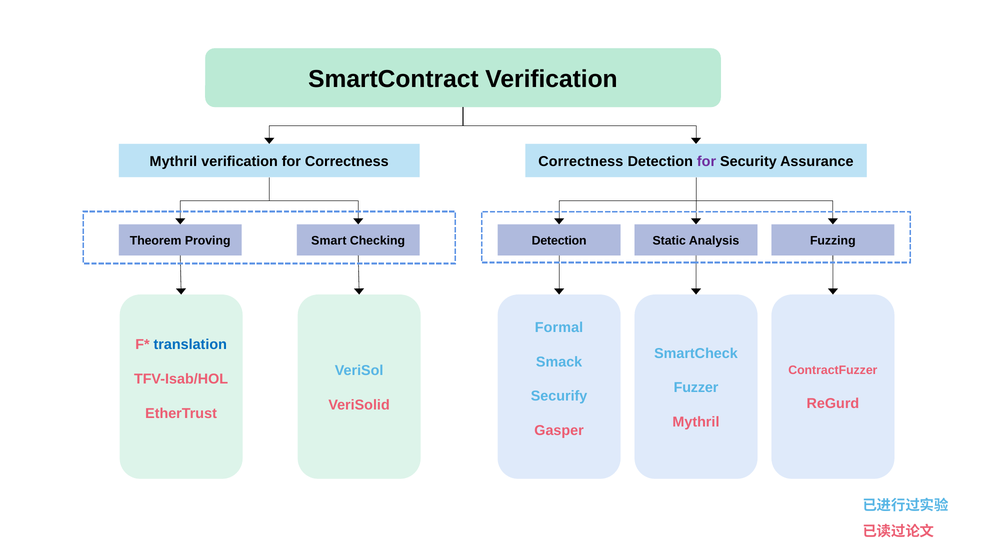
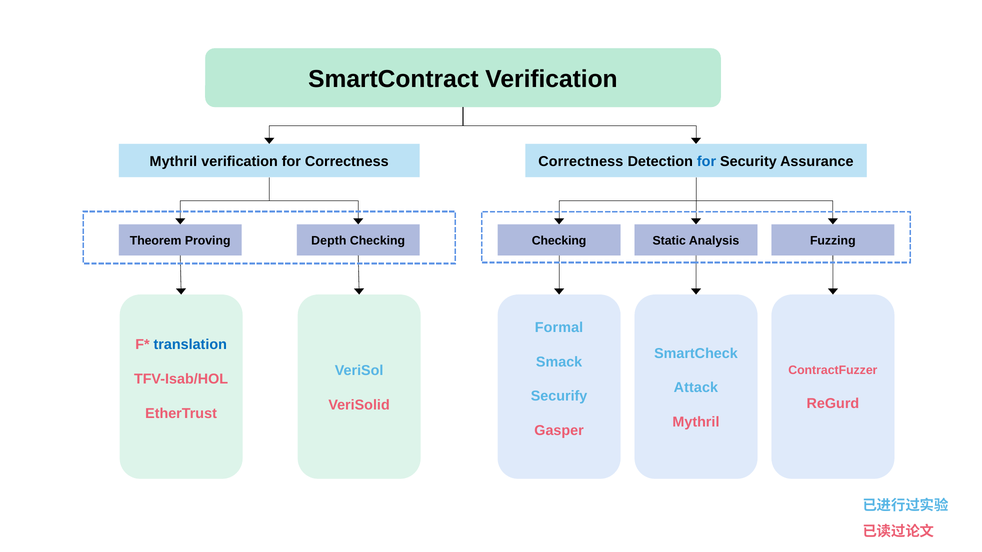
for colour: purple -> blue (707, 162)
Smart: Smart -> Depth (329, 241)
Checking Detection: Detection -> Checking (559, 241)
Fuzzer: Fuzzer -> Attack (696, 388)
